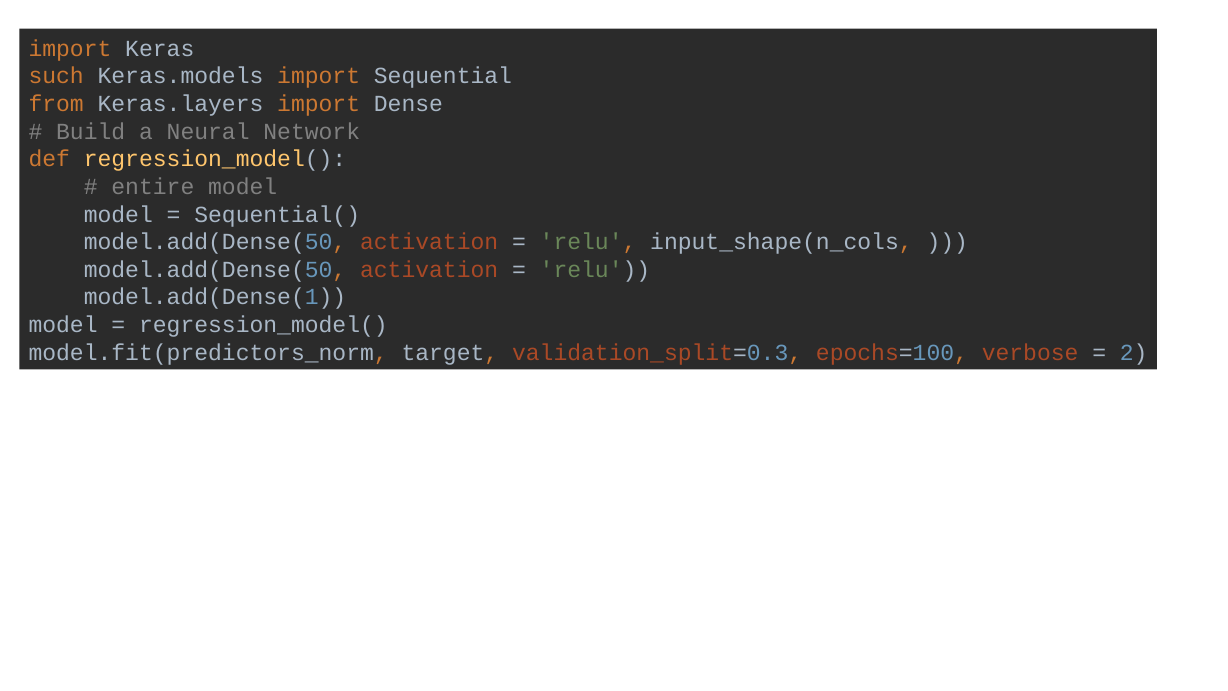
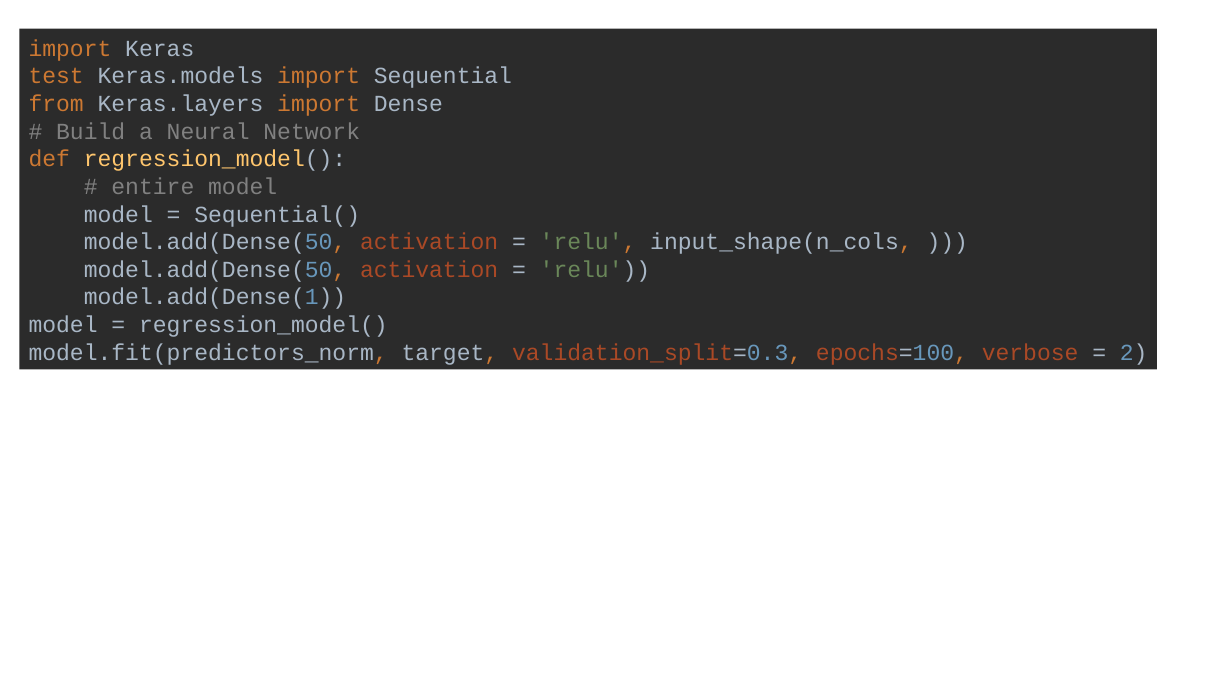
such: such -> test (56, 76)
